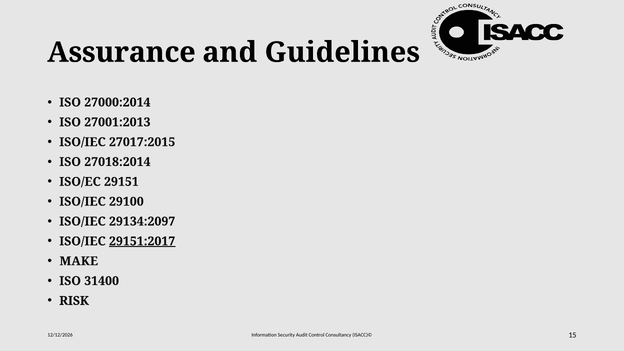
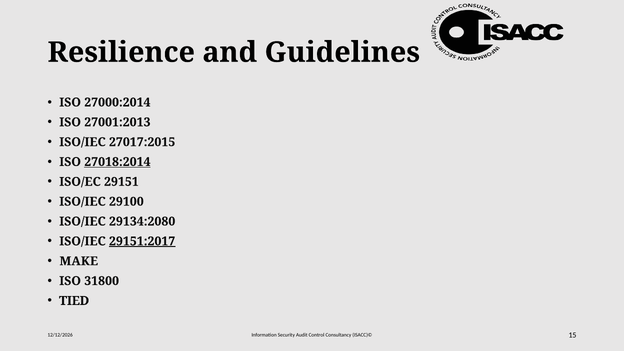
Assurance: Assurance -> Resilience (121, 52)
27018:2014 underline: none -> present (117, 162)
29134:2097: 29134:2097 -> 29134:2080 (142, 221)
31400: 31400 -> 31800 (102, 281)
RISK: RISK -> TIED (74, 301)
